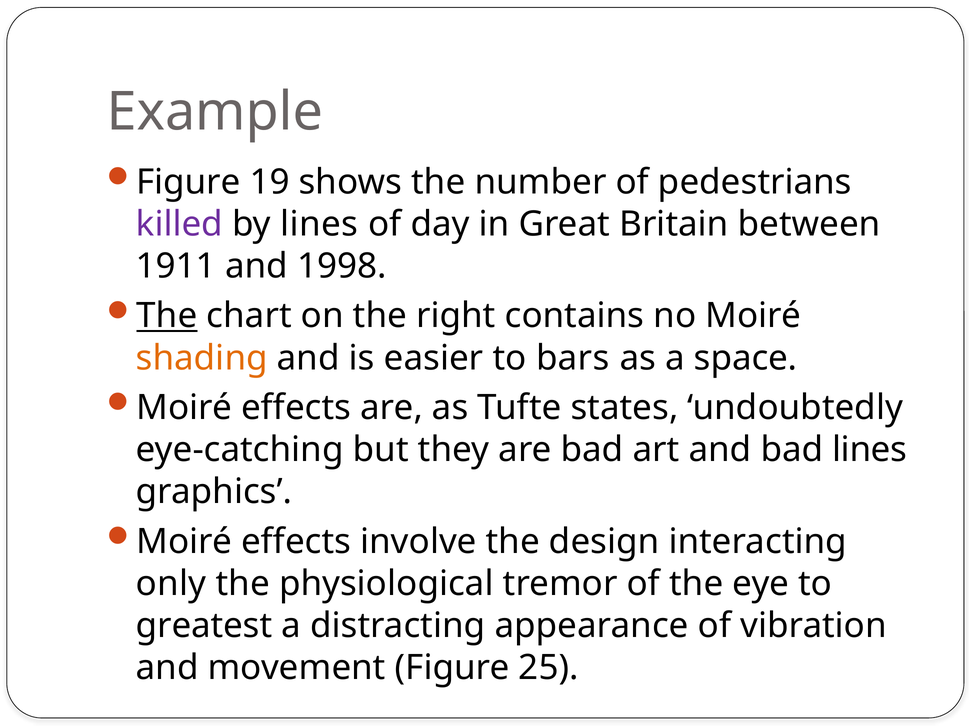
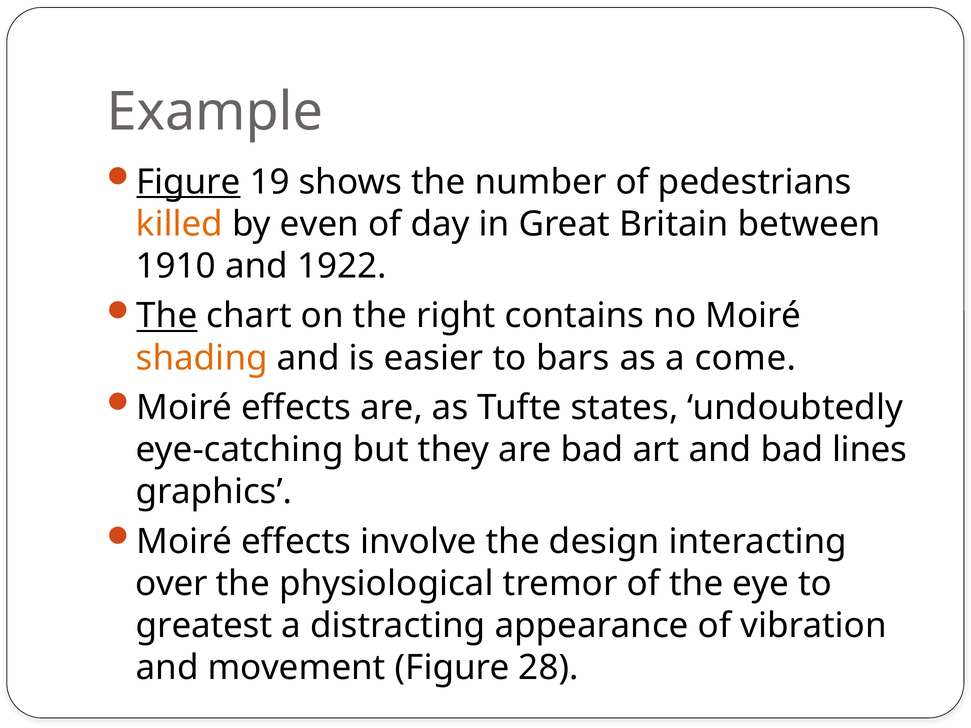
Figure underline: none -> present (188, 182)
killed colour: purple -> orange (179, 224)
by lines: lines -> even (319, 224)
1911: 1911 -> 1910 (176, 266)
1998: 1998 -> 1922 (342, 266)
space: space -> come (745, 358)
only: only -> over (171, 584)
25: 25 -> 28 (548, 668)
